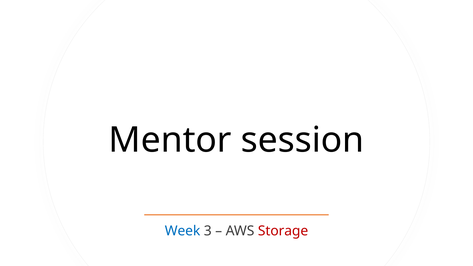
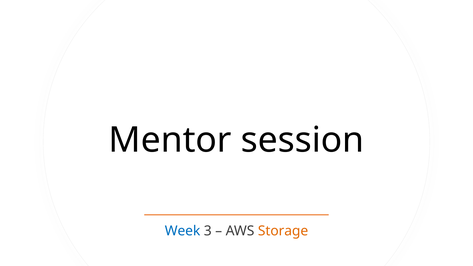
Storage colour: red -> orange (283, 231)
